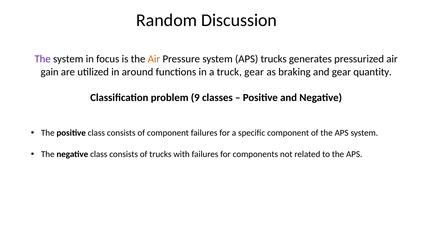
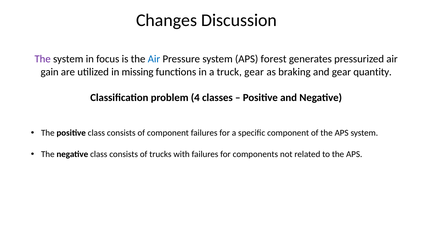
Random: Random -> Changes (167, 20)
Air colour: orange -> blue (154, 59)
APS trucks: trucks -> forest (274, 59)
around: around -> missing (138, 72)
9: 9 -> 4 (195, 98)
